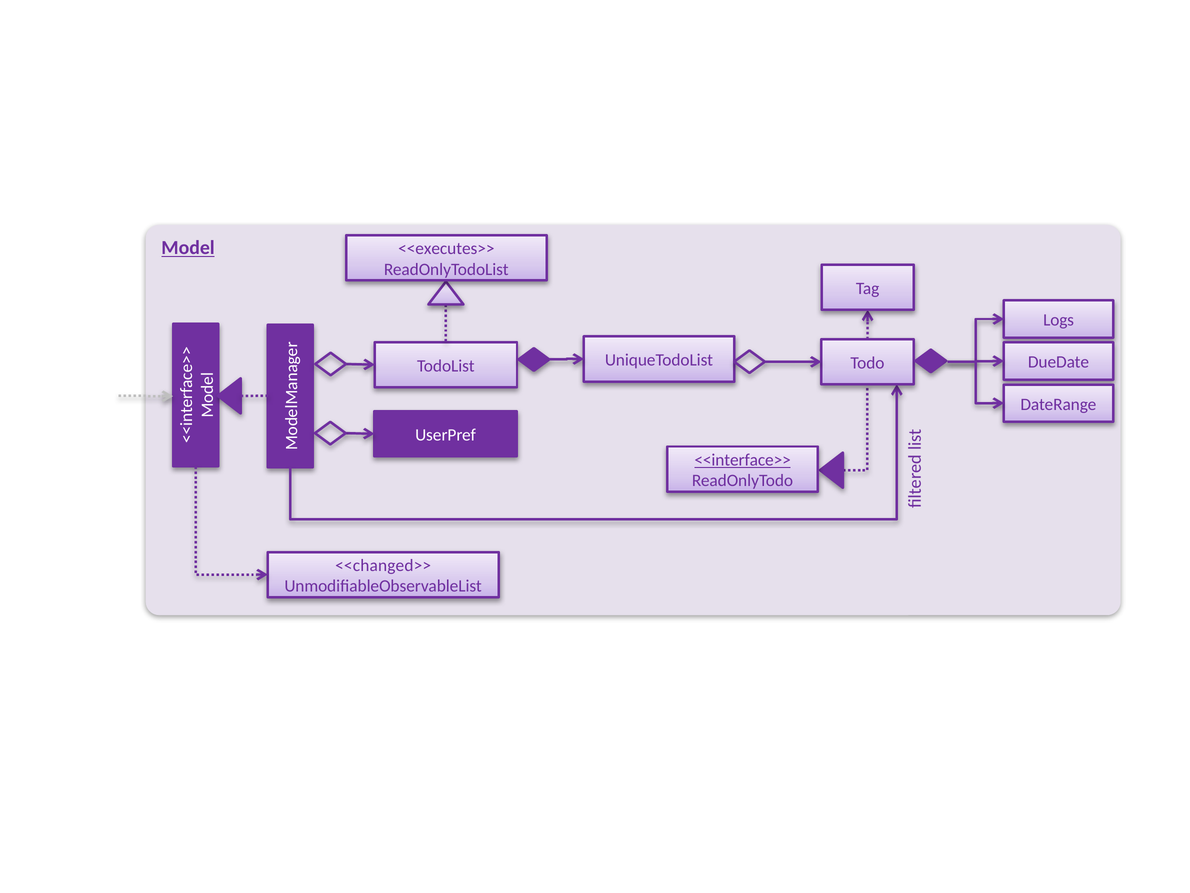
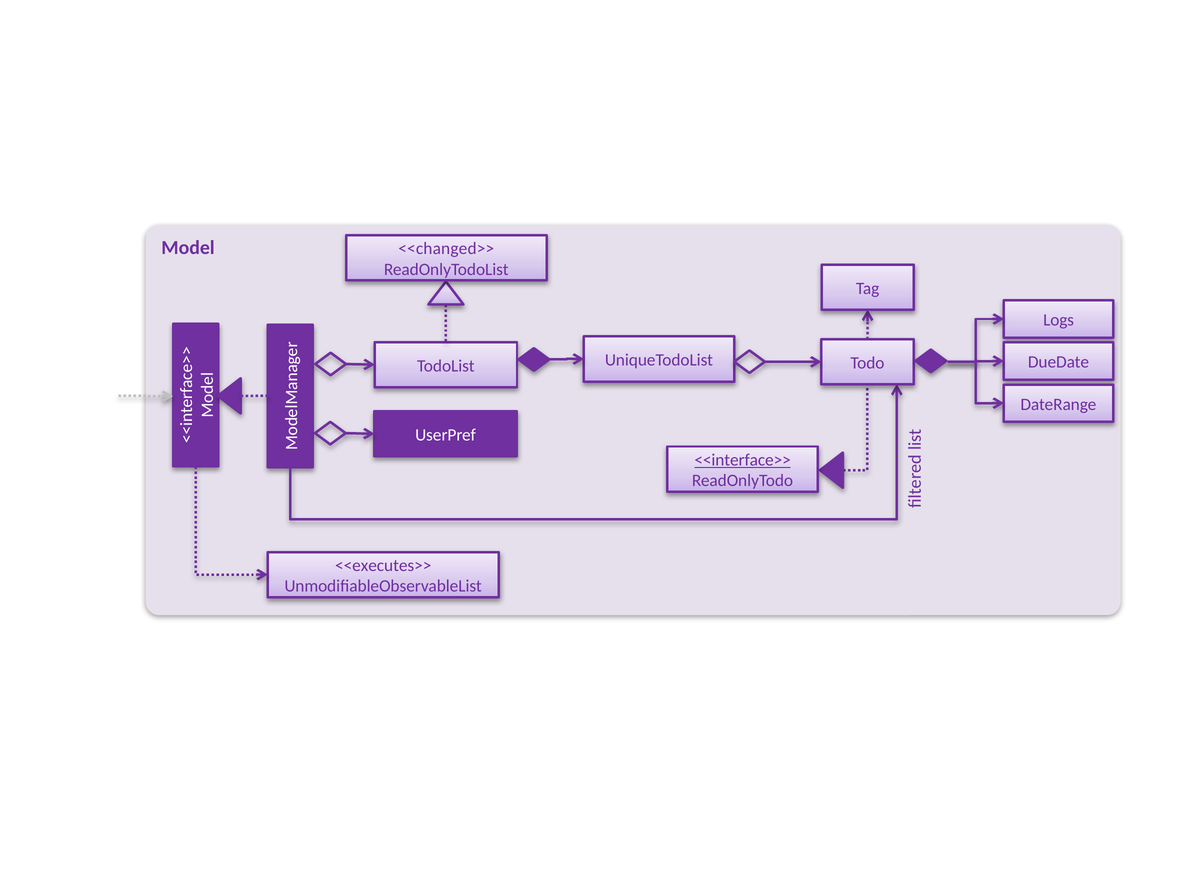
Model underline: present -> none (188, 248)
<<executes>>: <<executes>> -> <<changed>> (446, 248)
<<changed>>: <<changed>> -> <<executes>> (383, 565)
